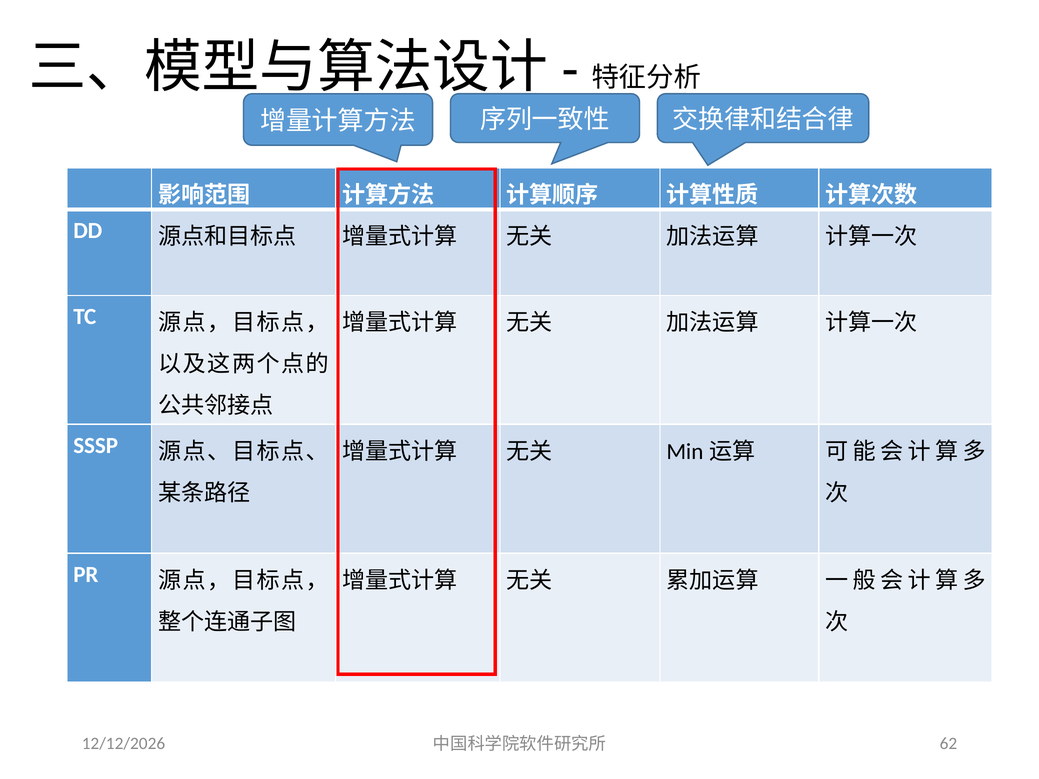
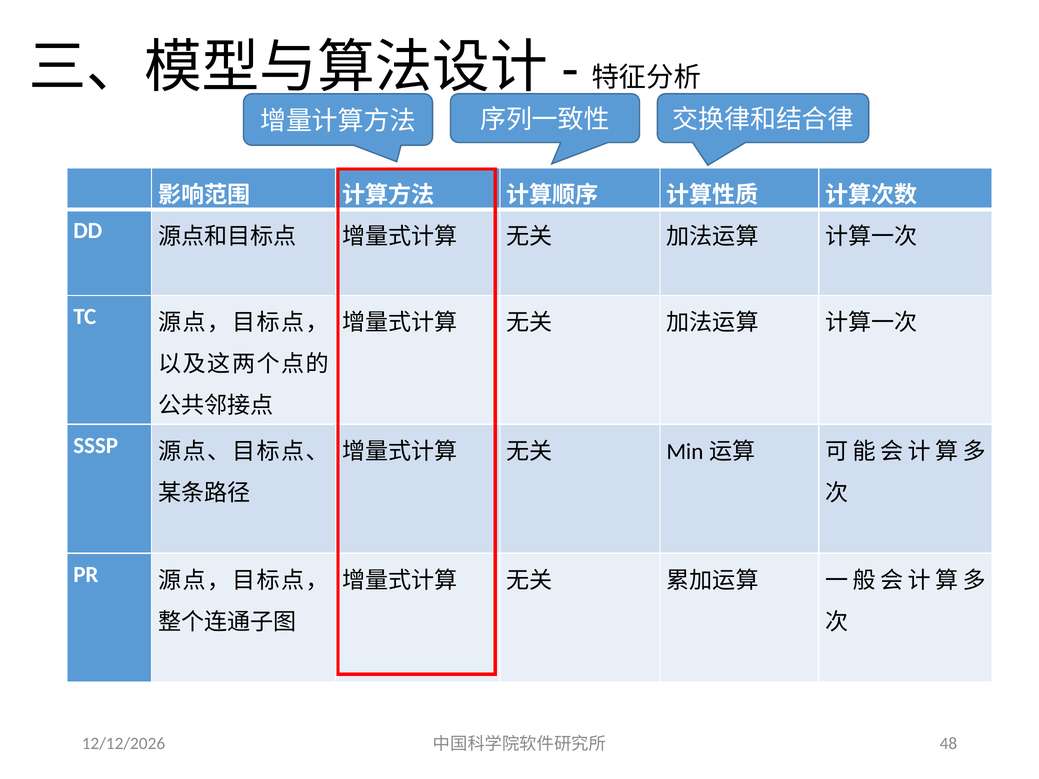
62: 62 -> 48 (948, 744)
